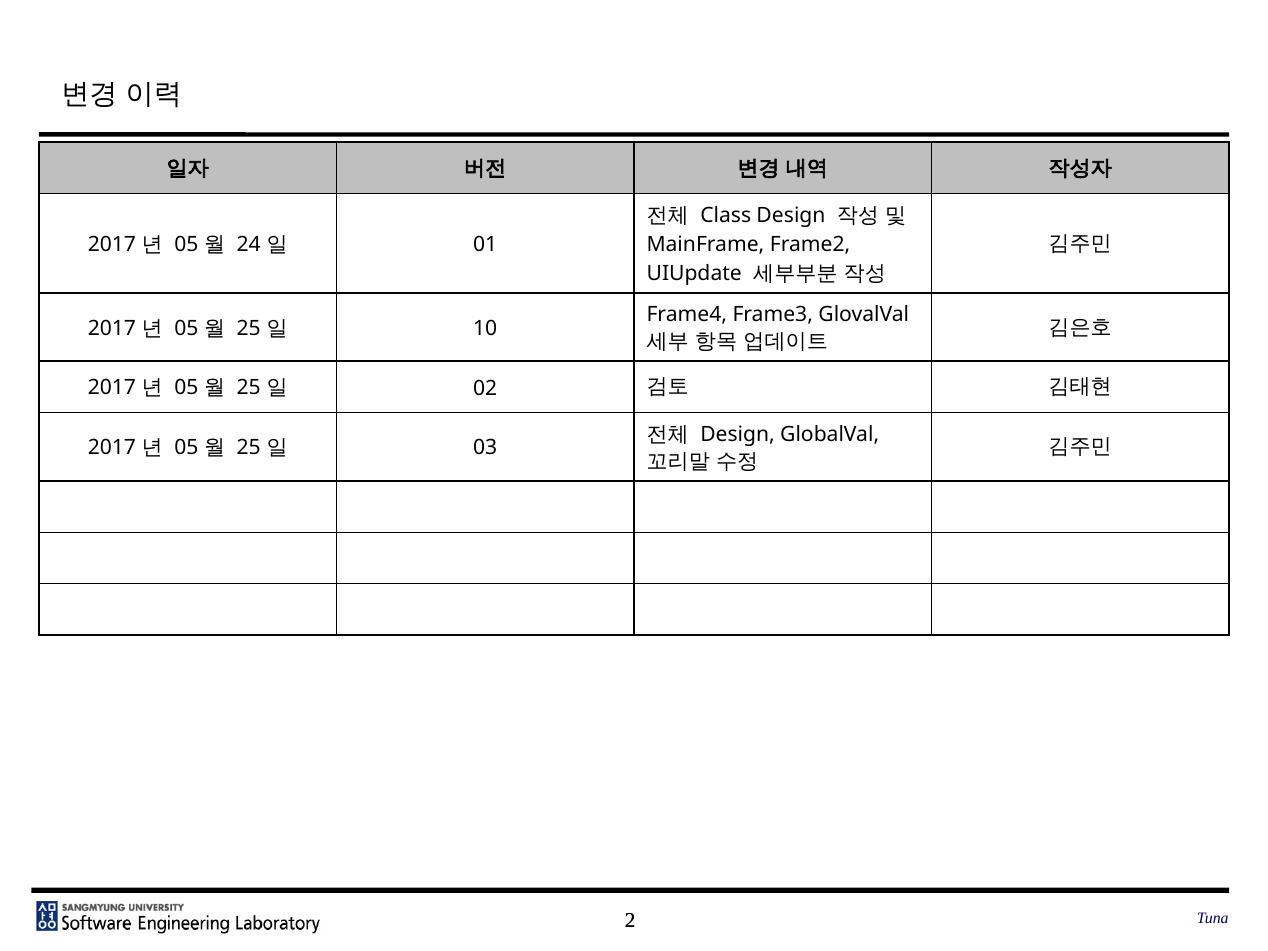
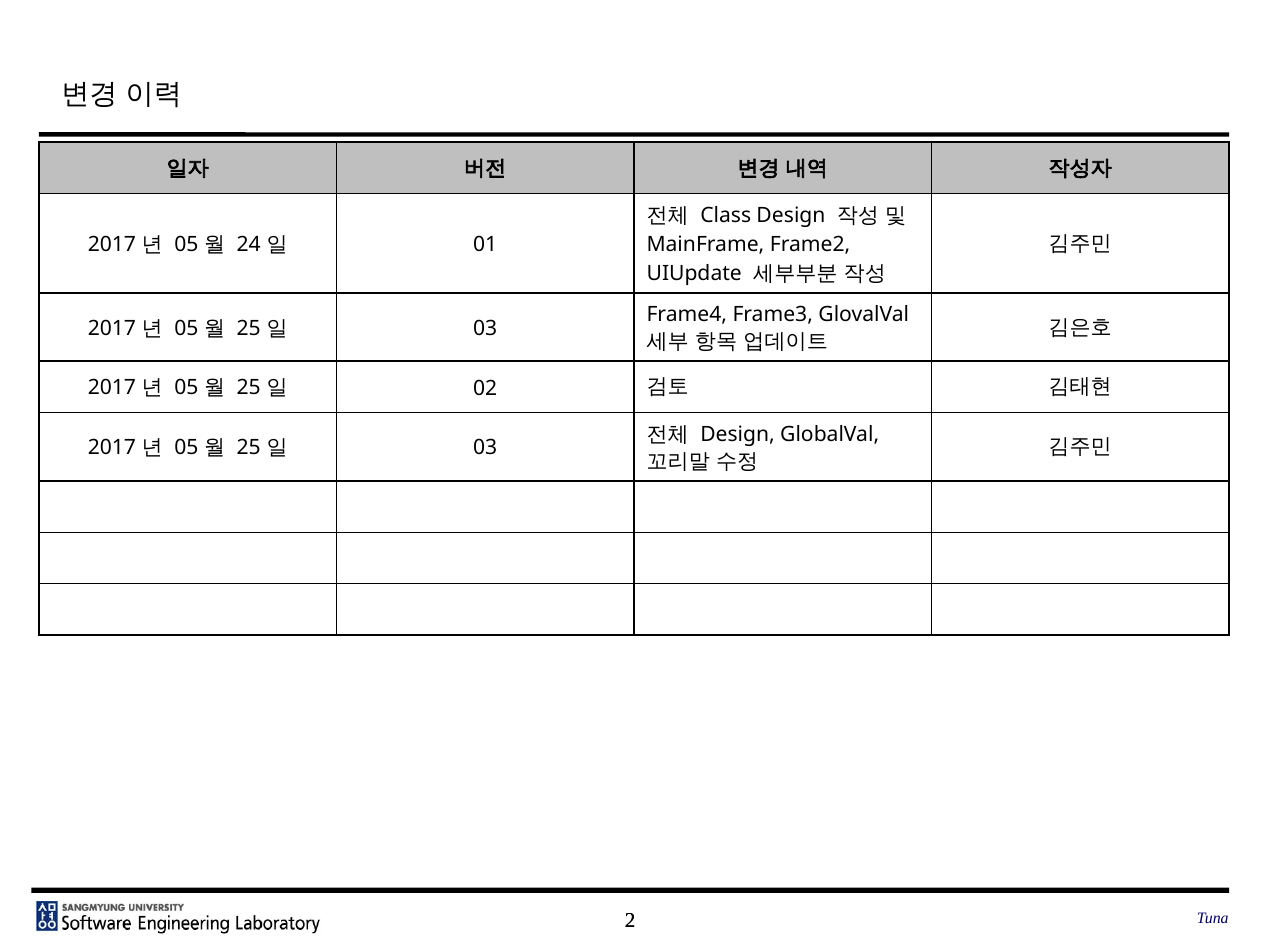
10: 10 -> 03 (485, 328)
